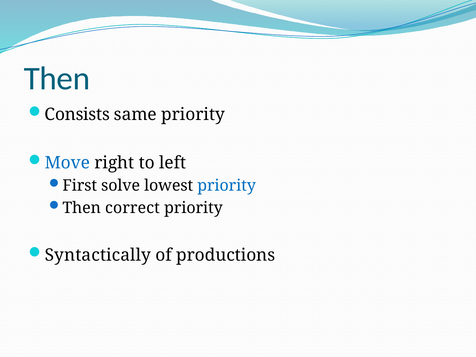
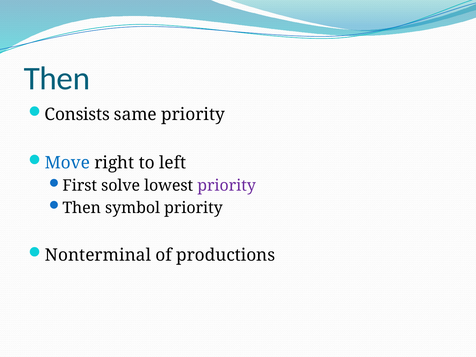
priority colour: blue -> purple (227, 186)
correct: correct -> symbol (133, 208)
Syntactically: Syntactically -> Nonterminal (98, 255)
